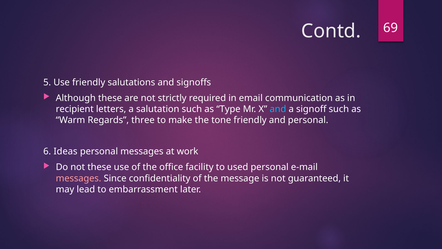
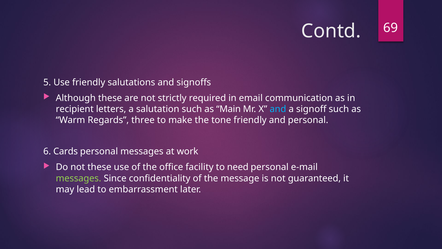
Type: Type -> Main (229, 109)
Ideas: Ideas -> Cards (66, 151)
used: used -> need (238, 167)
messages colour: pink -> light green (79, 178)
